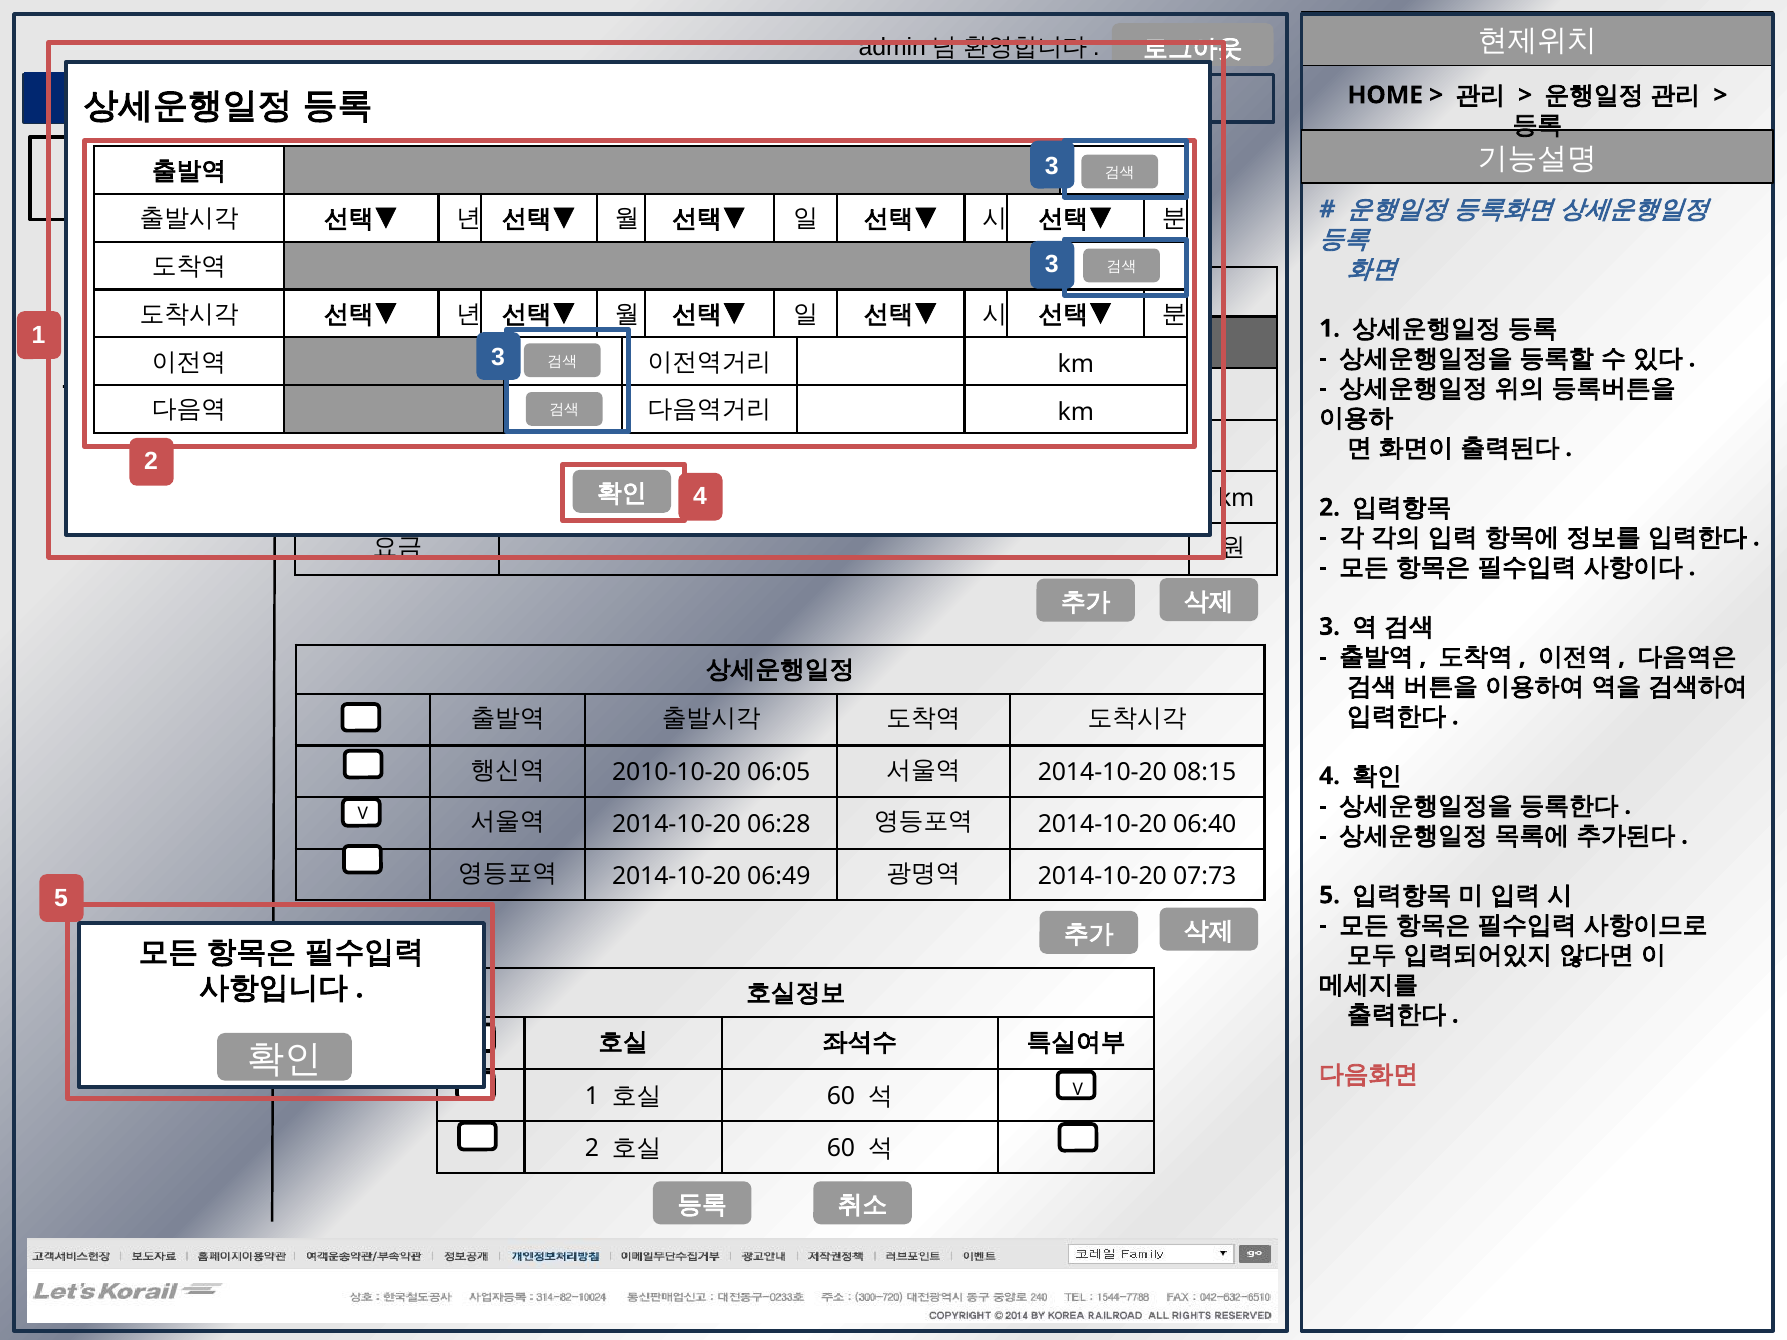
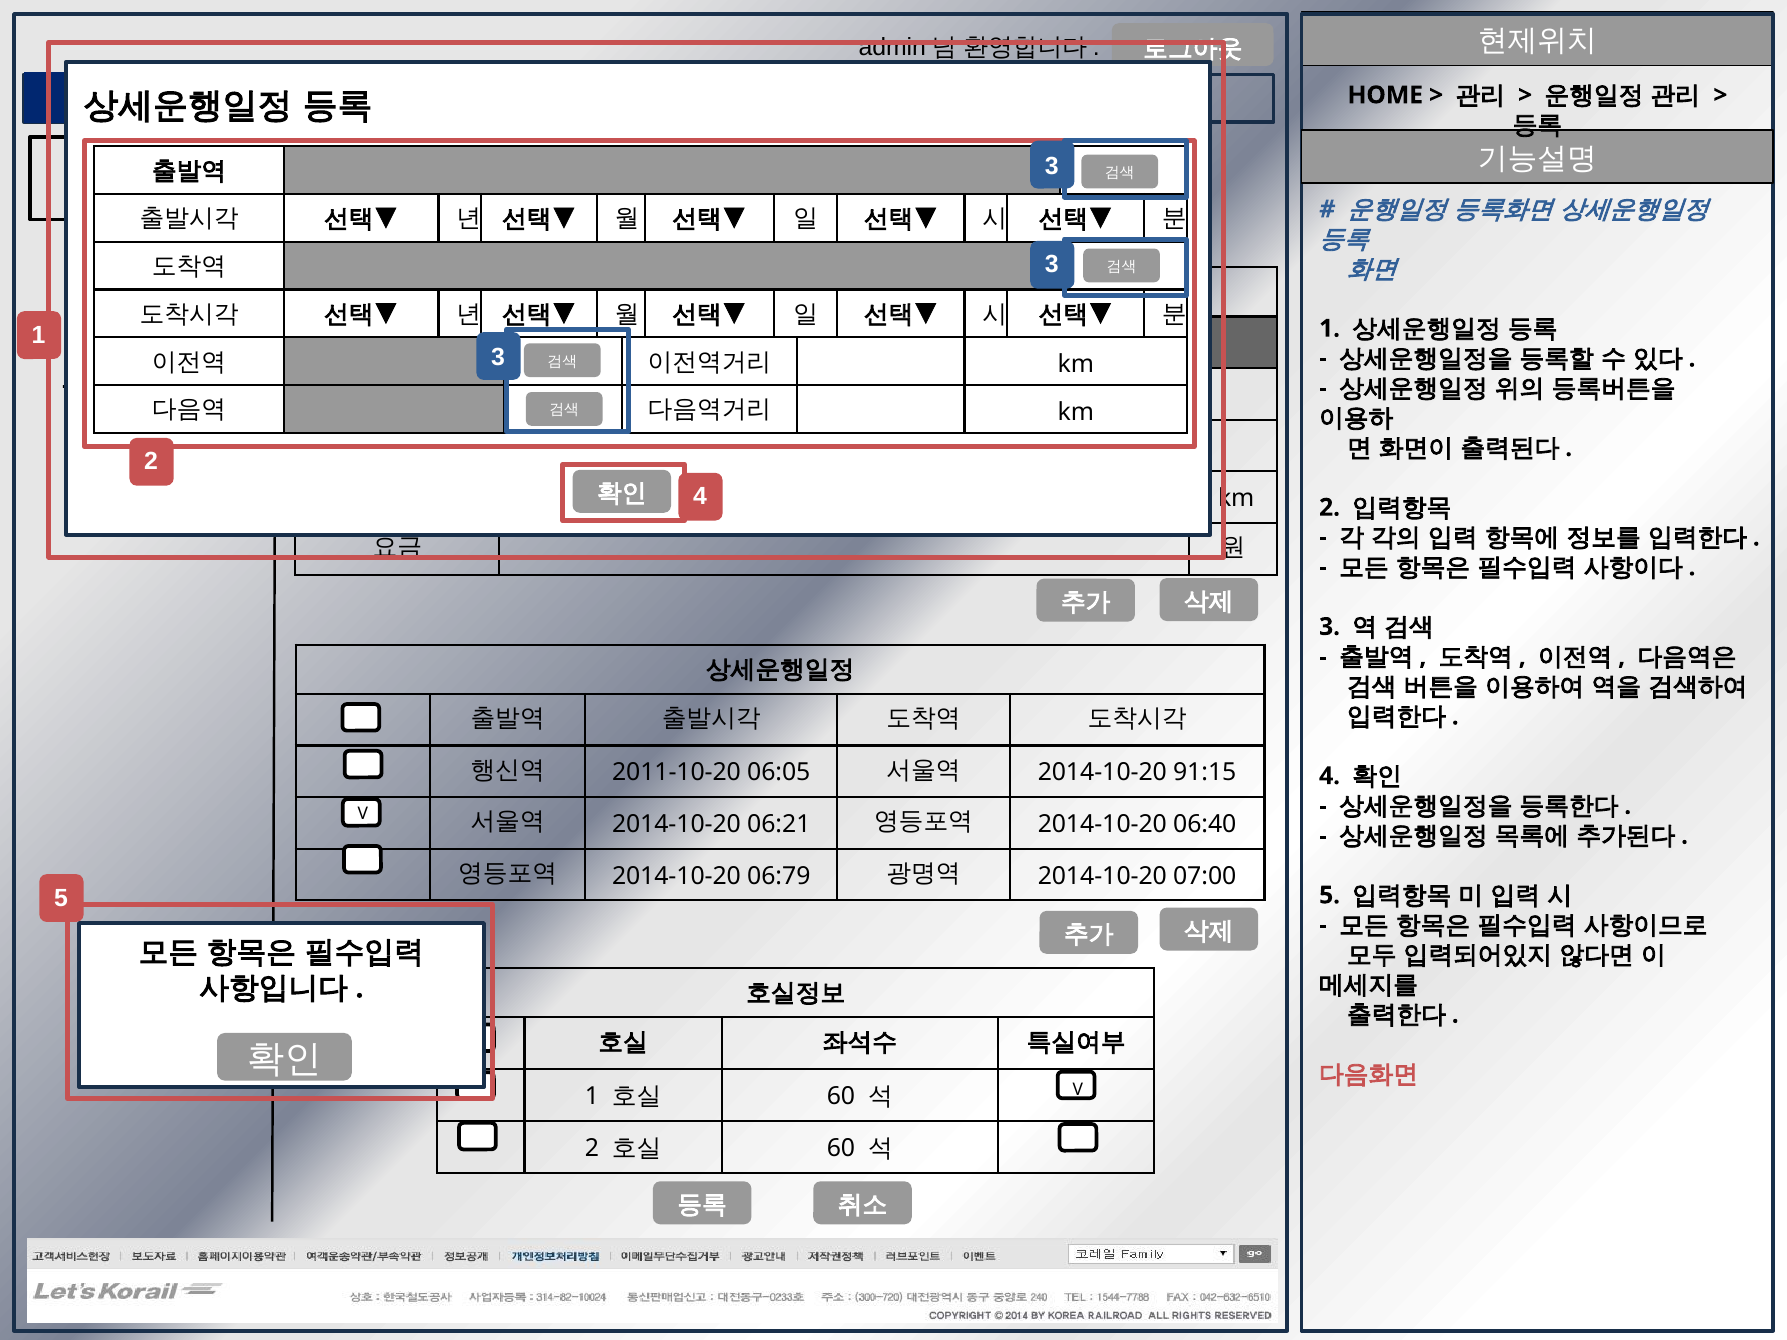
2010-10-20: 2010-10-20 -> 2011-10-20 (676, 773)
08:15: 08:15 -> 91:15 (1205, 773)
06:28: 06:28 -> 06:21 (779, 824)
06:49: 06:49 -> 06:79 (779, 876)
07:73: 07:73 -> 07:00 (1205, 876)
